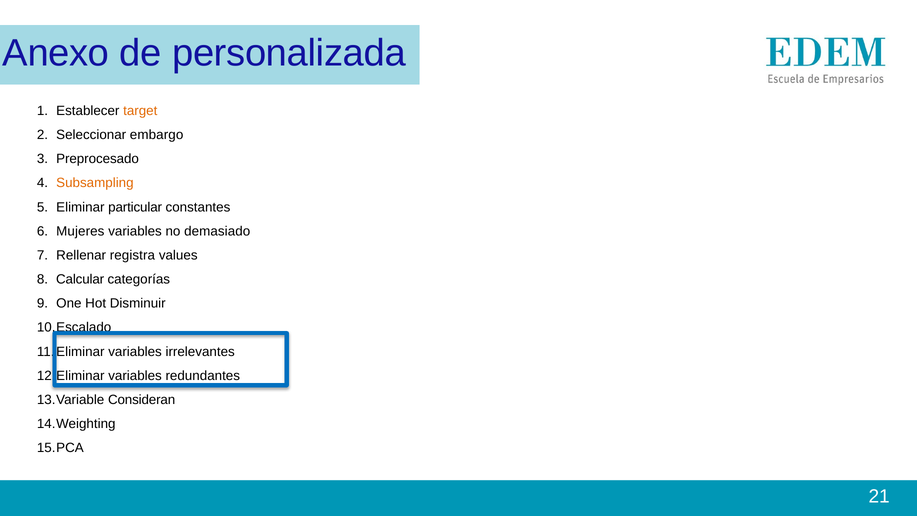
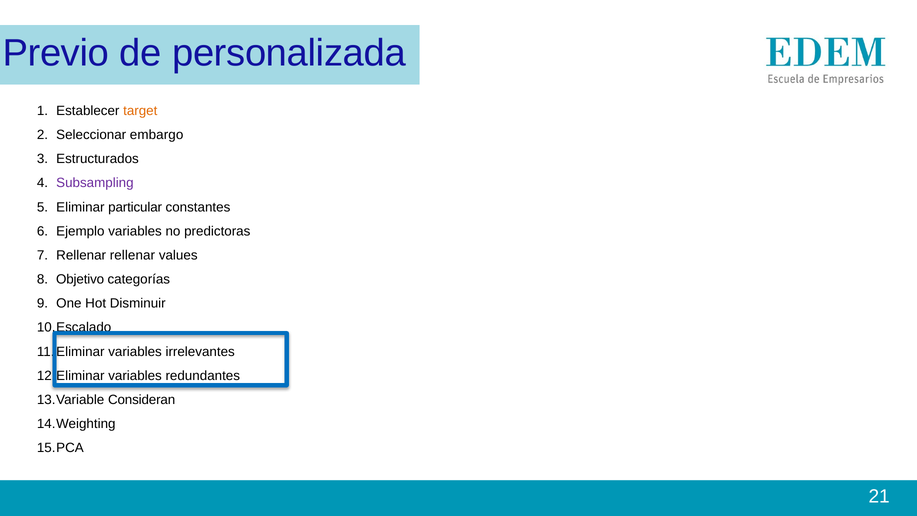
Anexo: Anexo -> Previo (56, 53)
Preprocesado: Preprocesado -> Estructurados (98, 159)
Subsampling colour: orange -> purple (95, 183)
Mujeres: Mujeres -> Ejemplo (80, 231)
demasiado: demasiado -> predictoras (217, 231)
Rellenar registra: registra -> rellenar (132, 255)
Calcular: Calcular -> Objetivo (80, 279)
